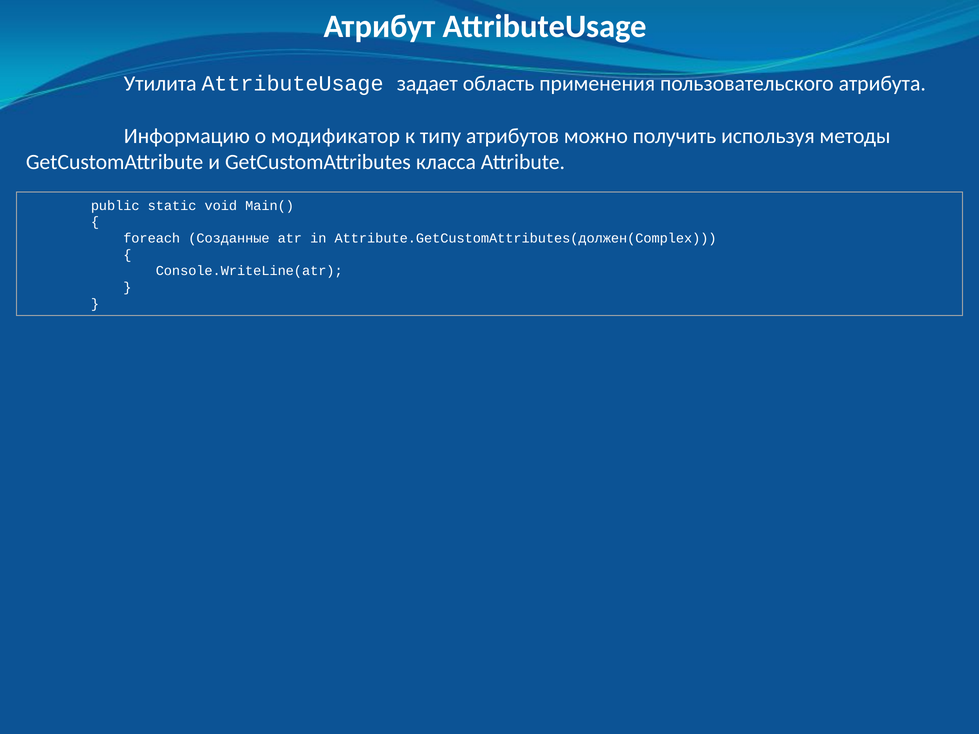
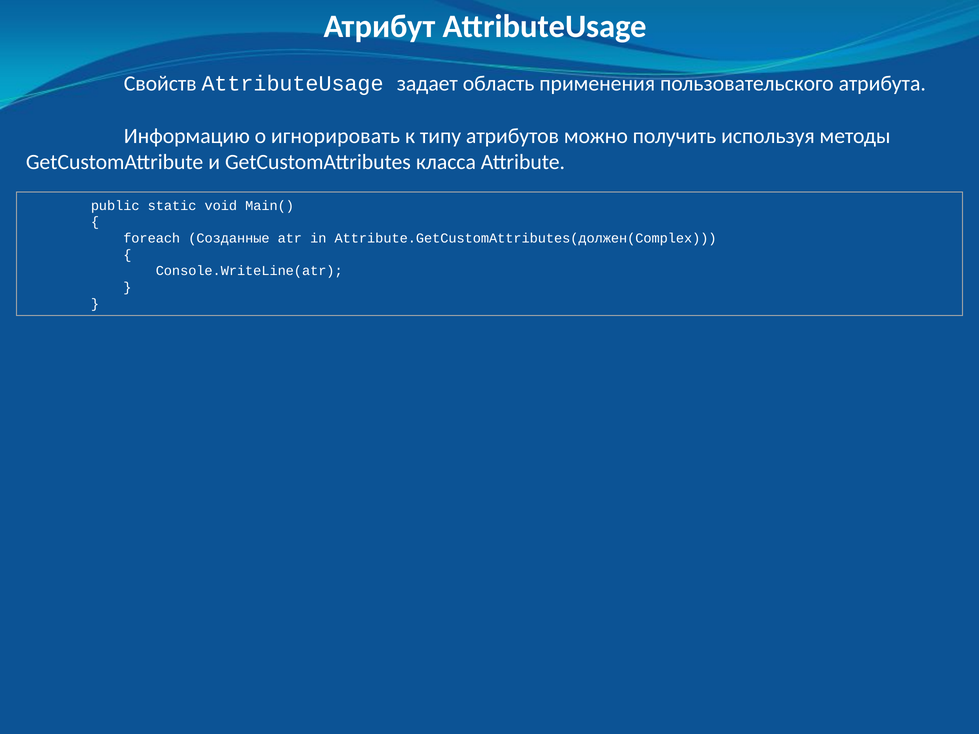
Утилита: Утилита -> Свойств (160, 84)
модификатор: модификатор -> игнорировать (335, 136)
